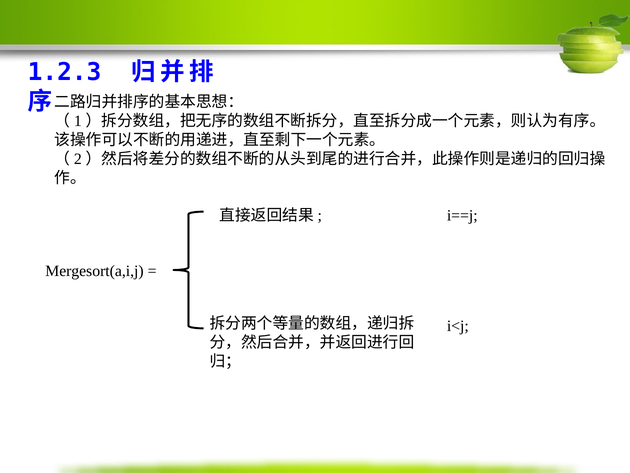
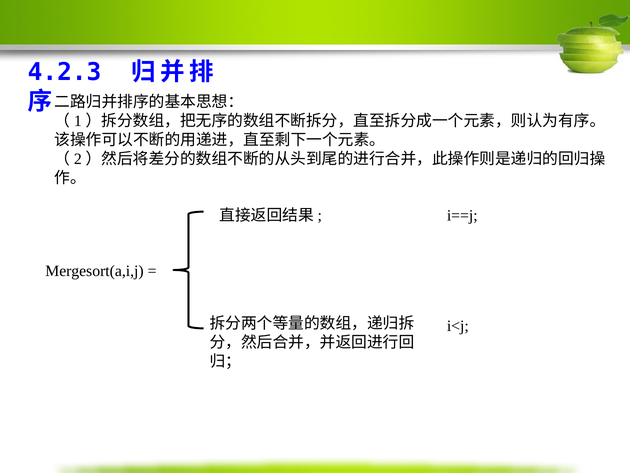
1.2.3: 1.2.3 -> 4.2.3 (65, 72)
